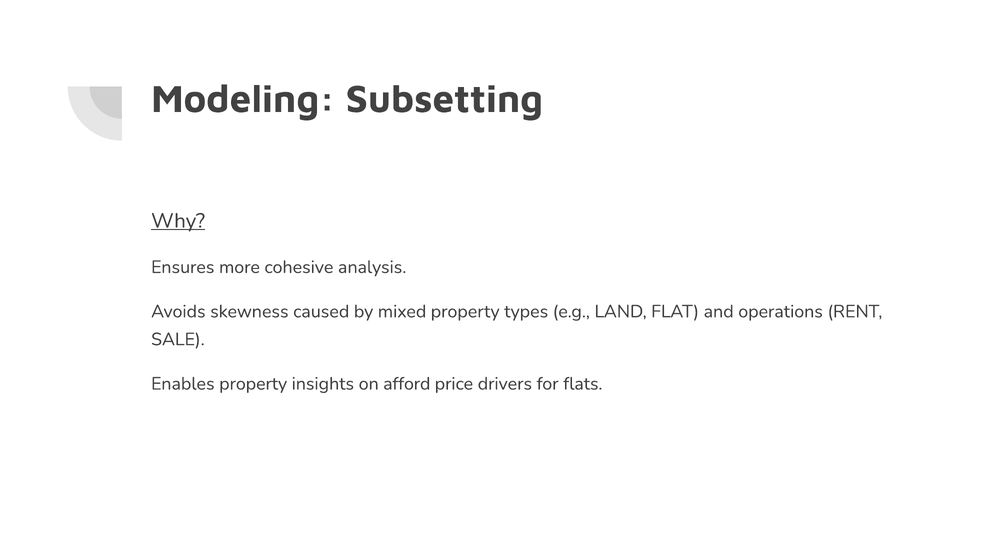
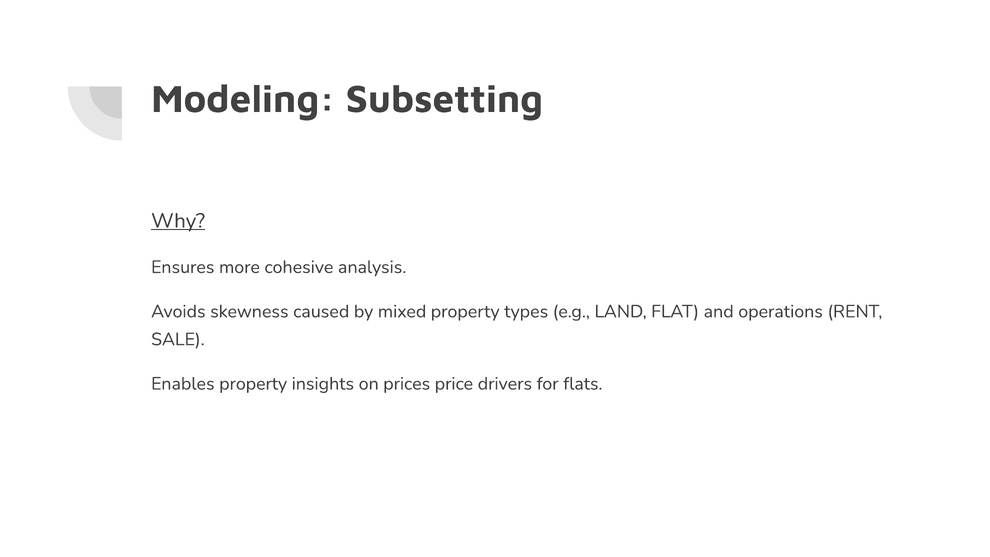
afford: afford -> prices (407, 384)
